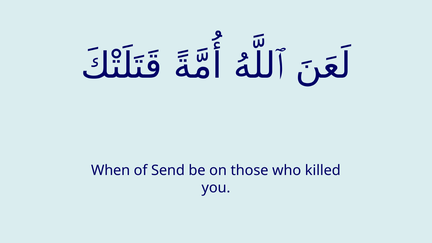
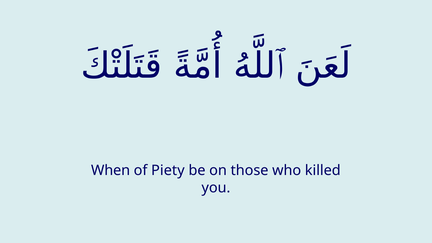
Send: Send -> Piety (168, 171)
